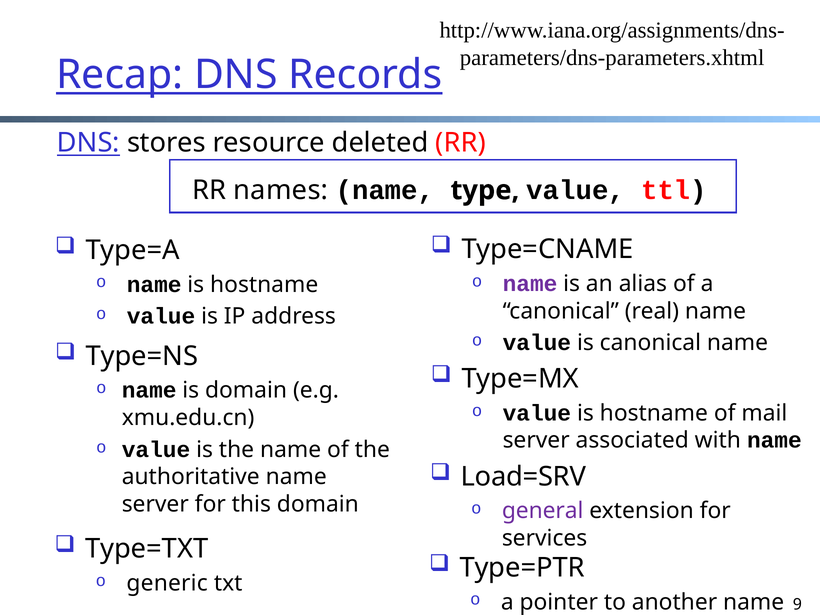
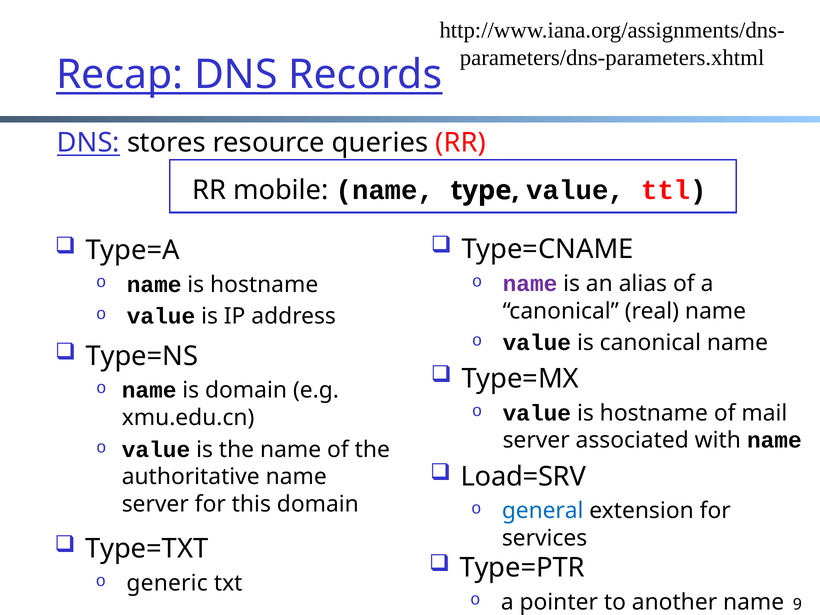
deleted: deleted -> queries (380, 143)
names: names -> mobile (281, 190)
general colour: purple -> blue (543, 511)
